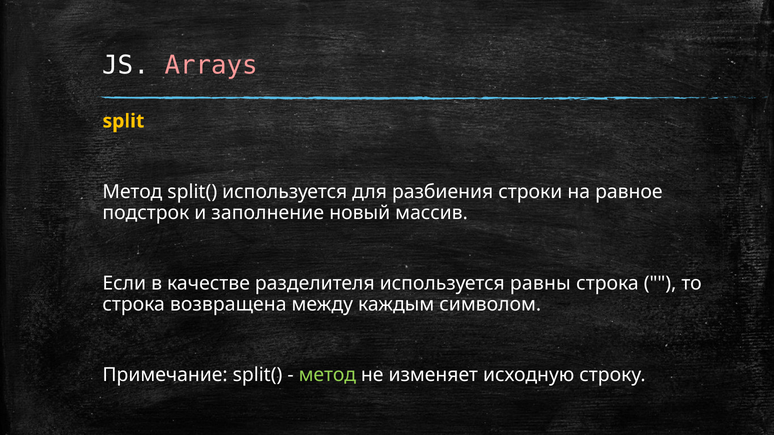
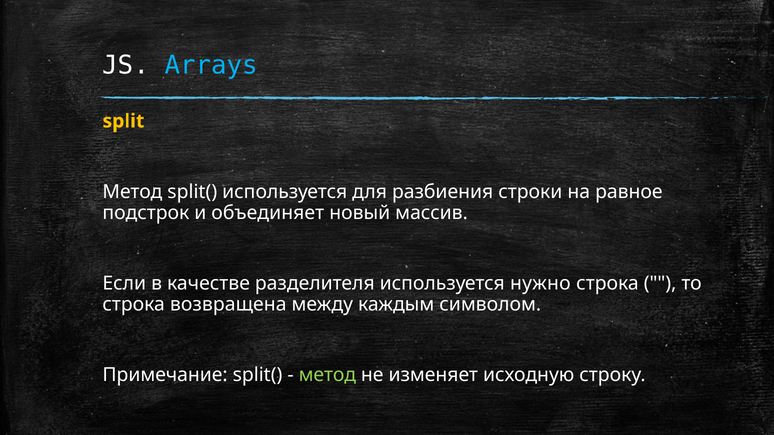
Arrays colour: pink -> light blue (211, 65)
заполнение: заполнение -> объединяет (268, 213)
равны: равны -> нужно (540, 284)
